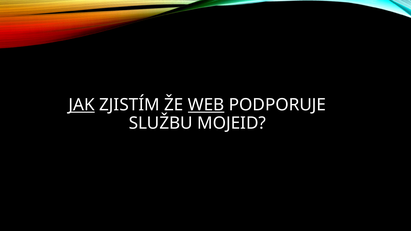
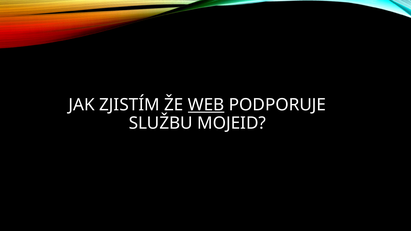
JAK underline: present -> none (82, 105)
